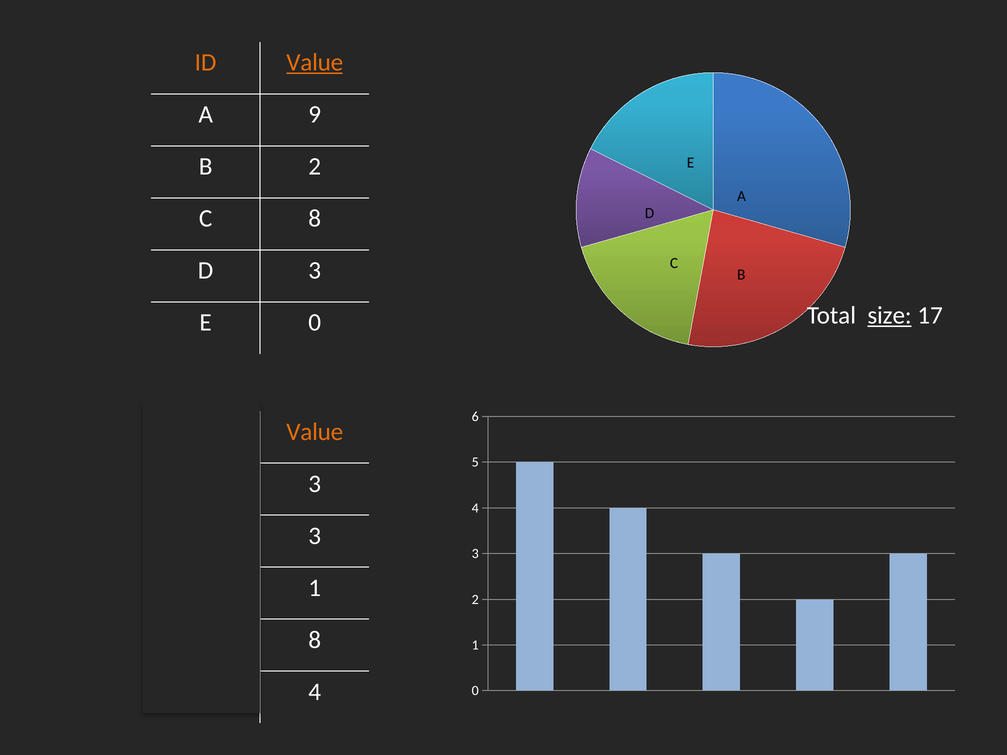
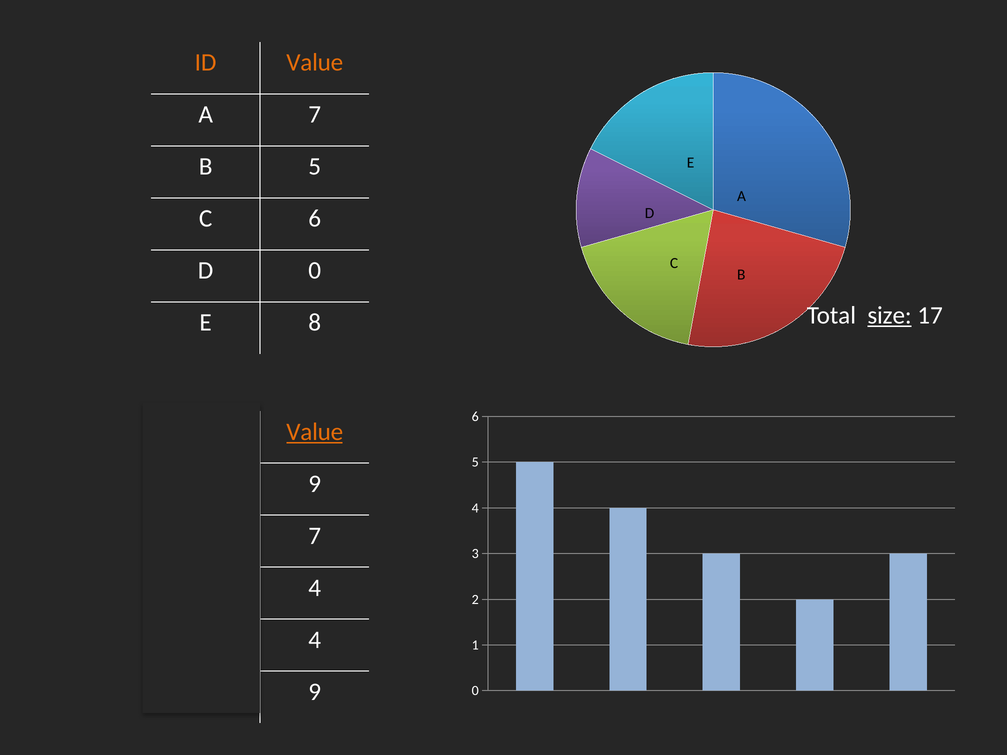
Value underline: present -> none (315, 63)
A 9: 9 -> 7 (315, 115)
B 2: 2 -> 5 (315, 167)
C 8: 8 -> 6 (315, 219)
D 3: 3 -> 0 (315, 271)
E 0: 0 -> 8 (315, 323)
Value underline: none -> present (315, 432)
3: 3 -> 9 (315, 484)
3: 3 -> 7 (315, 536)
1: 1 -> 4 (315, 588)
8: 8 -> 4 (315, 640)
4: 4 -> 9 (315, 692)
